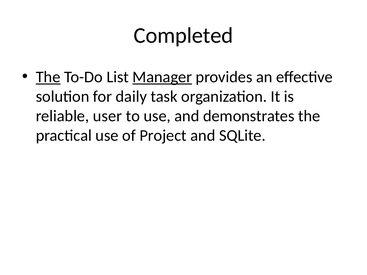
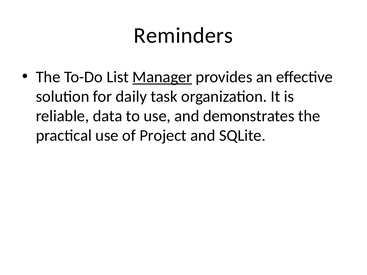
Completed: Completed -> Reminders (183, 36)
The underline: present -> none (48, 77)
user: user -> data (108, 116)
